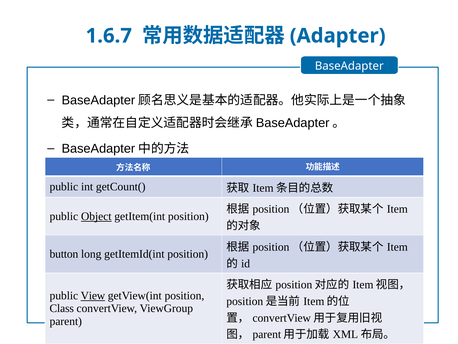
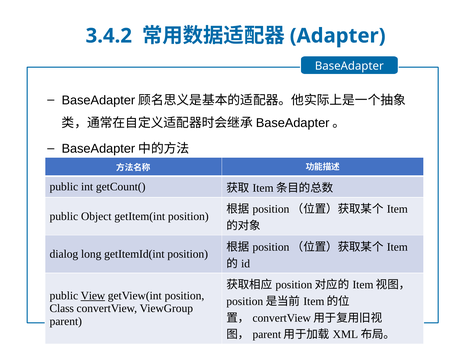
1.6.7: 1.6.7 -> 3.4.2 (109, 36)
Object underline: present -> none (96, 216)
button: button -> dialog (64, 254)
